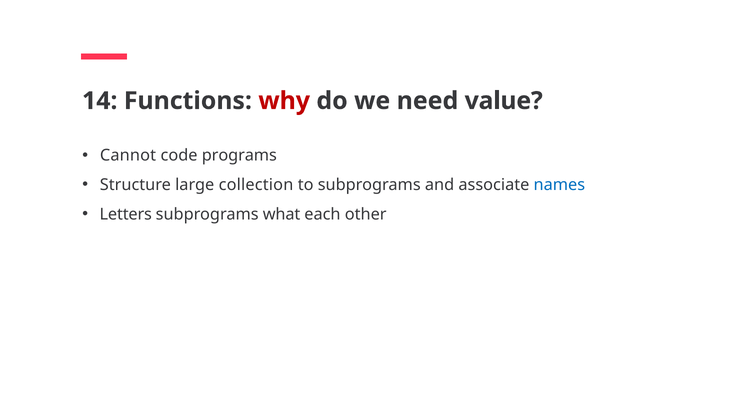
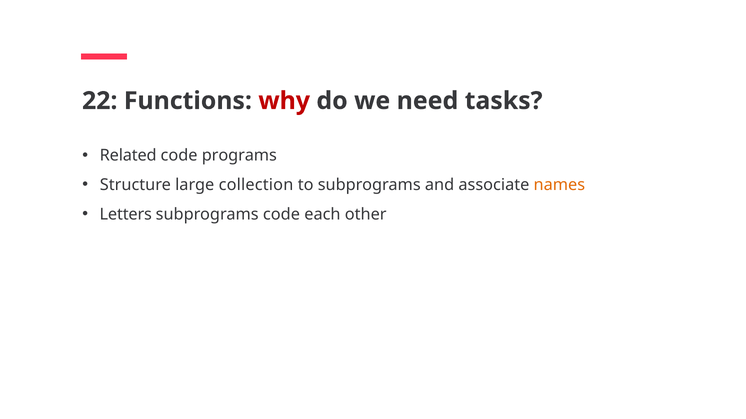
14: 14 -> 22 (100, 101)
value: value -> tasks (504, 101)
Cannot: Cannot -> Related (128, 156)
names colour: blue -> orange (559, 185)
subprograms what: what -> code (281, 215)
